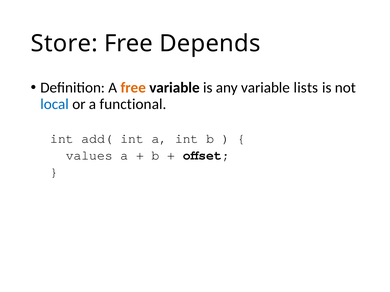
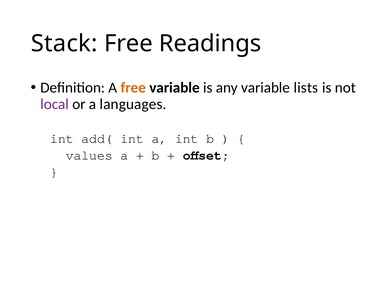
Store: Store -> Stack (64, 44)
Depends: Depends -> Readings (210, 44)
local colour: blue -> purple (55, 104)
functional: functional -> languages (133, 104)
